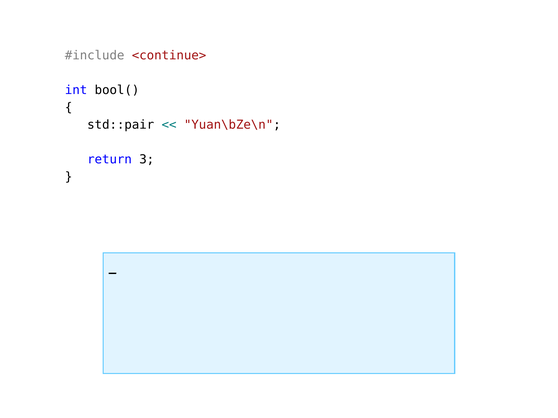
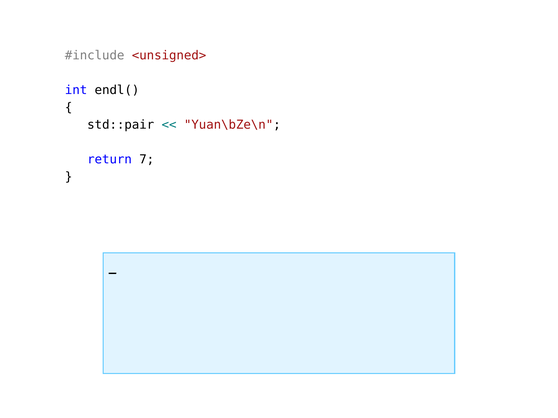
<continue>: <continue> -> <unsigned> (169, 56)
bool(: bool( -> endl( (117, 90)
3: 3 -> 7 (147, 160)
